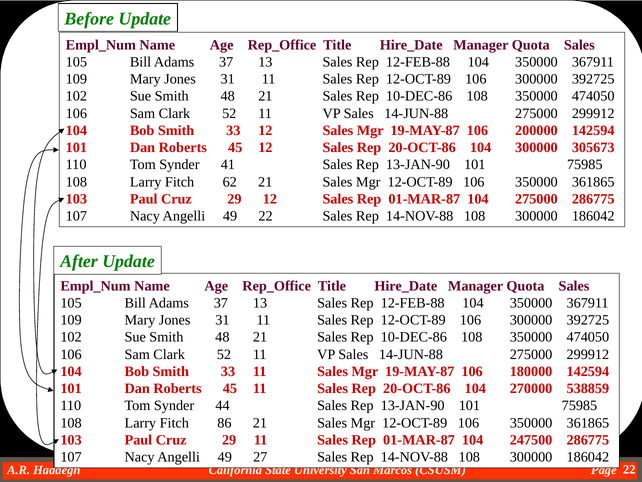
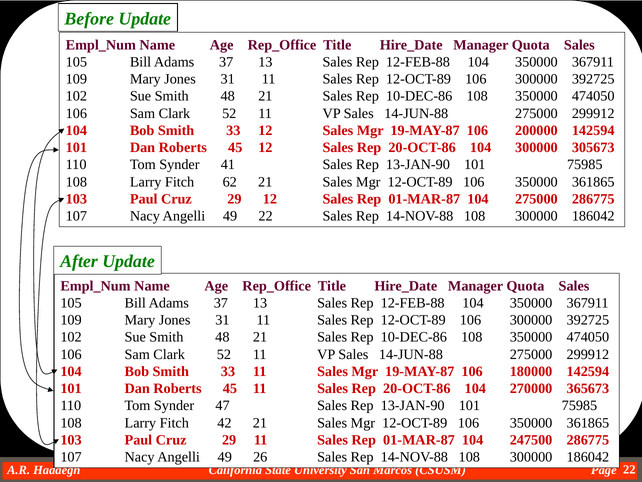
538859: 538859 -> 365673 (588, 388)
44: 44 -> 47 (223, 405)
86: 86 -> 42 (224, 422)
27: 27 -> 26 (260, 457)
